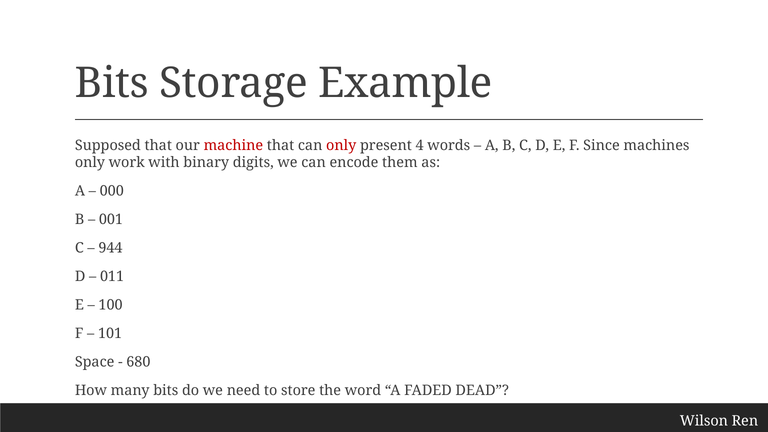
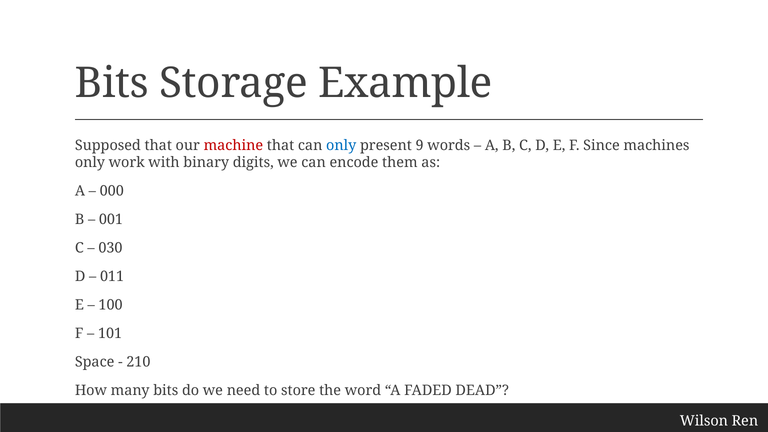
only colour: red -> blue (341, 145)
4: 4 -> 9 (420, 145)
944: 944 -> 030 (110, 248)
680: 680 -> 210 (138, 362)
